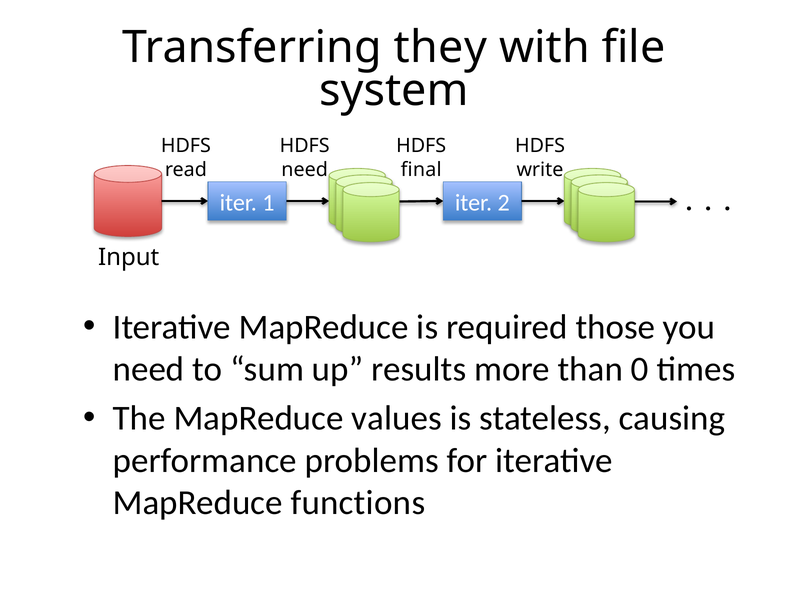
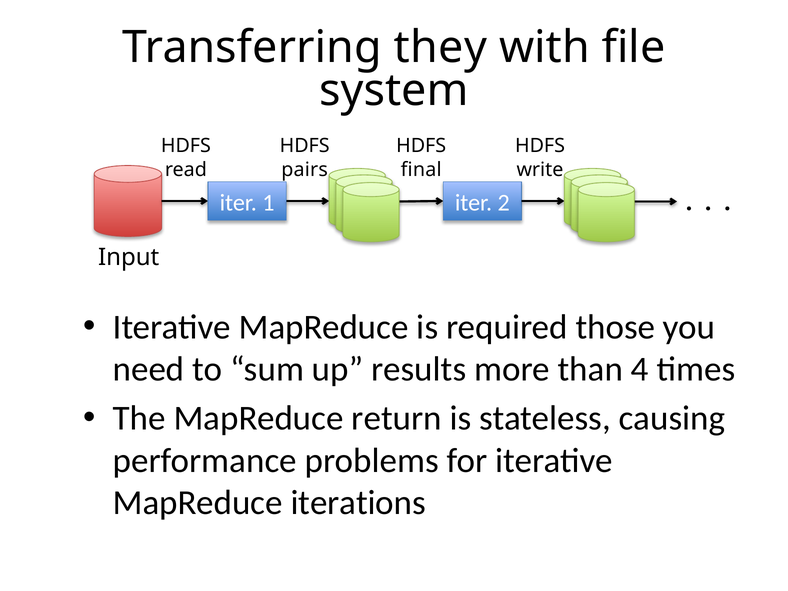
need: need -> pairs (305, 170)
0: 0 -> 4 (640, 369)
values: values -> return (397, 418)
functions: functions -> iterations (358, 503)
